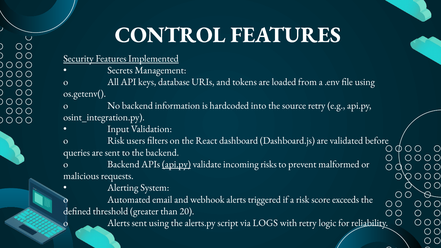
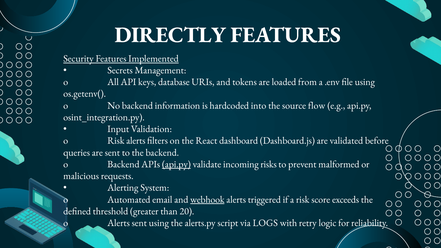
CONTROL: CONTROL -> DIRECTLY (170, 35)
source retry: retry -> flow (317, 106)
Risk users: users -> alerts (136, 141)
webhook underline: none -> present (207, 200)
